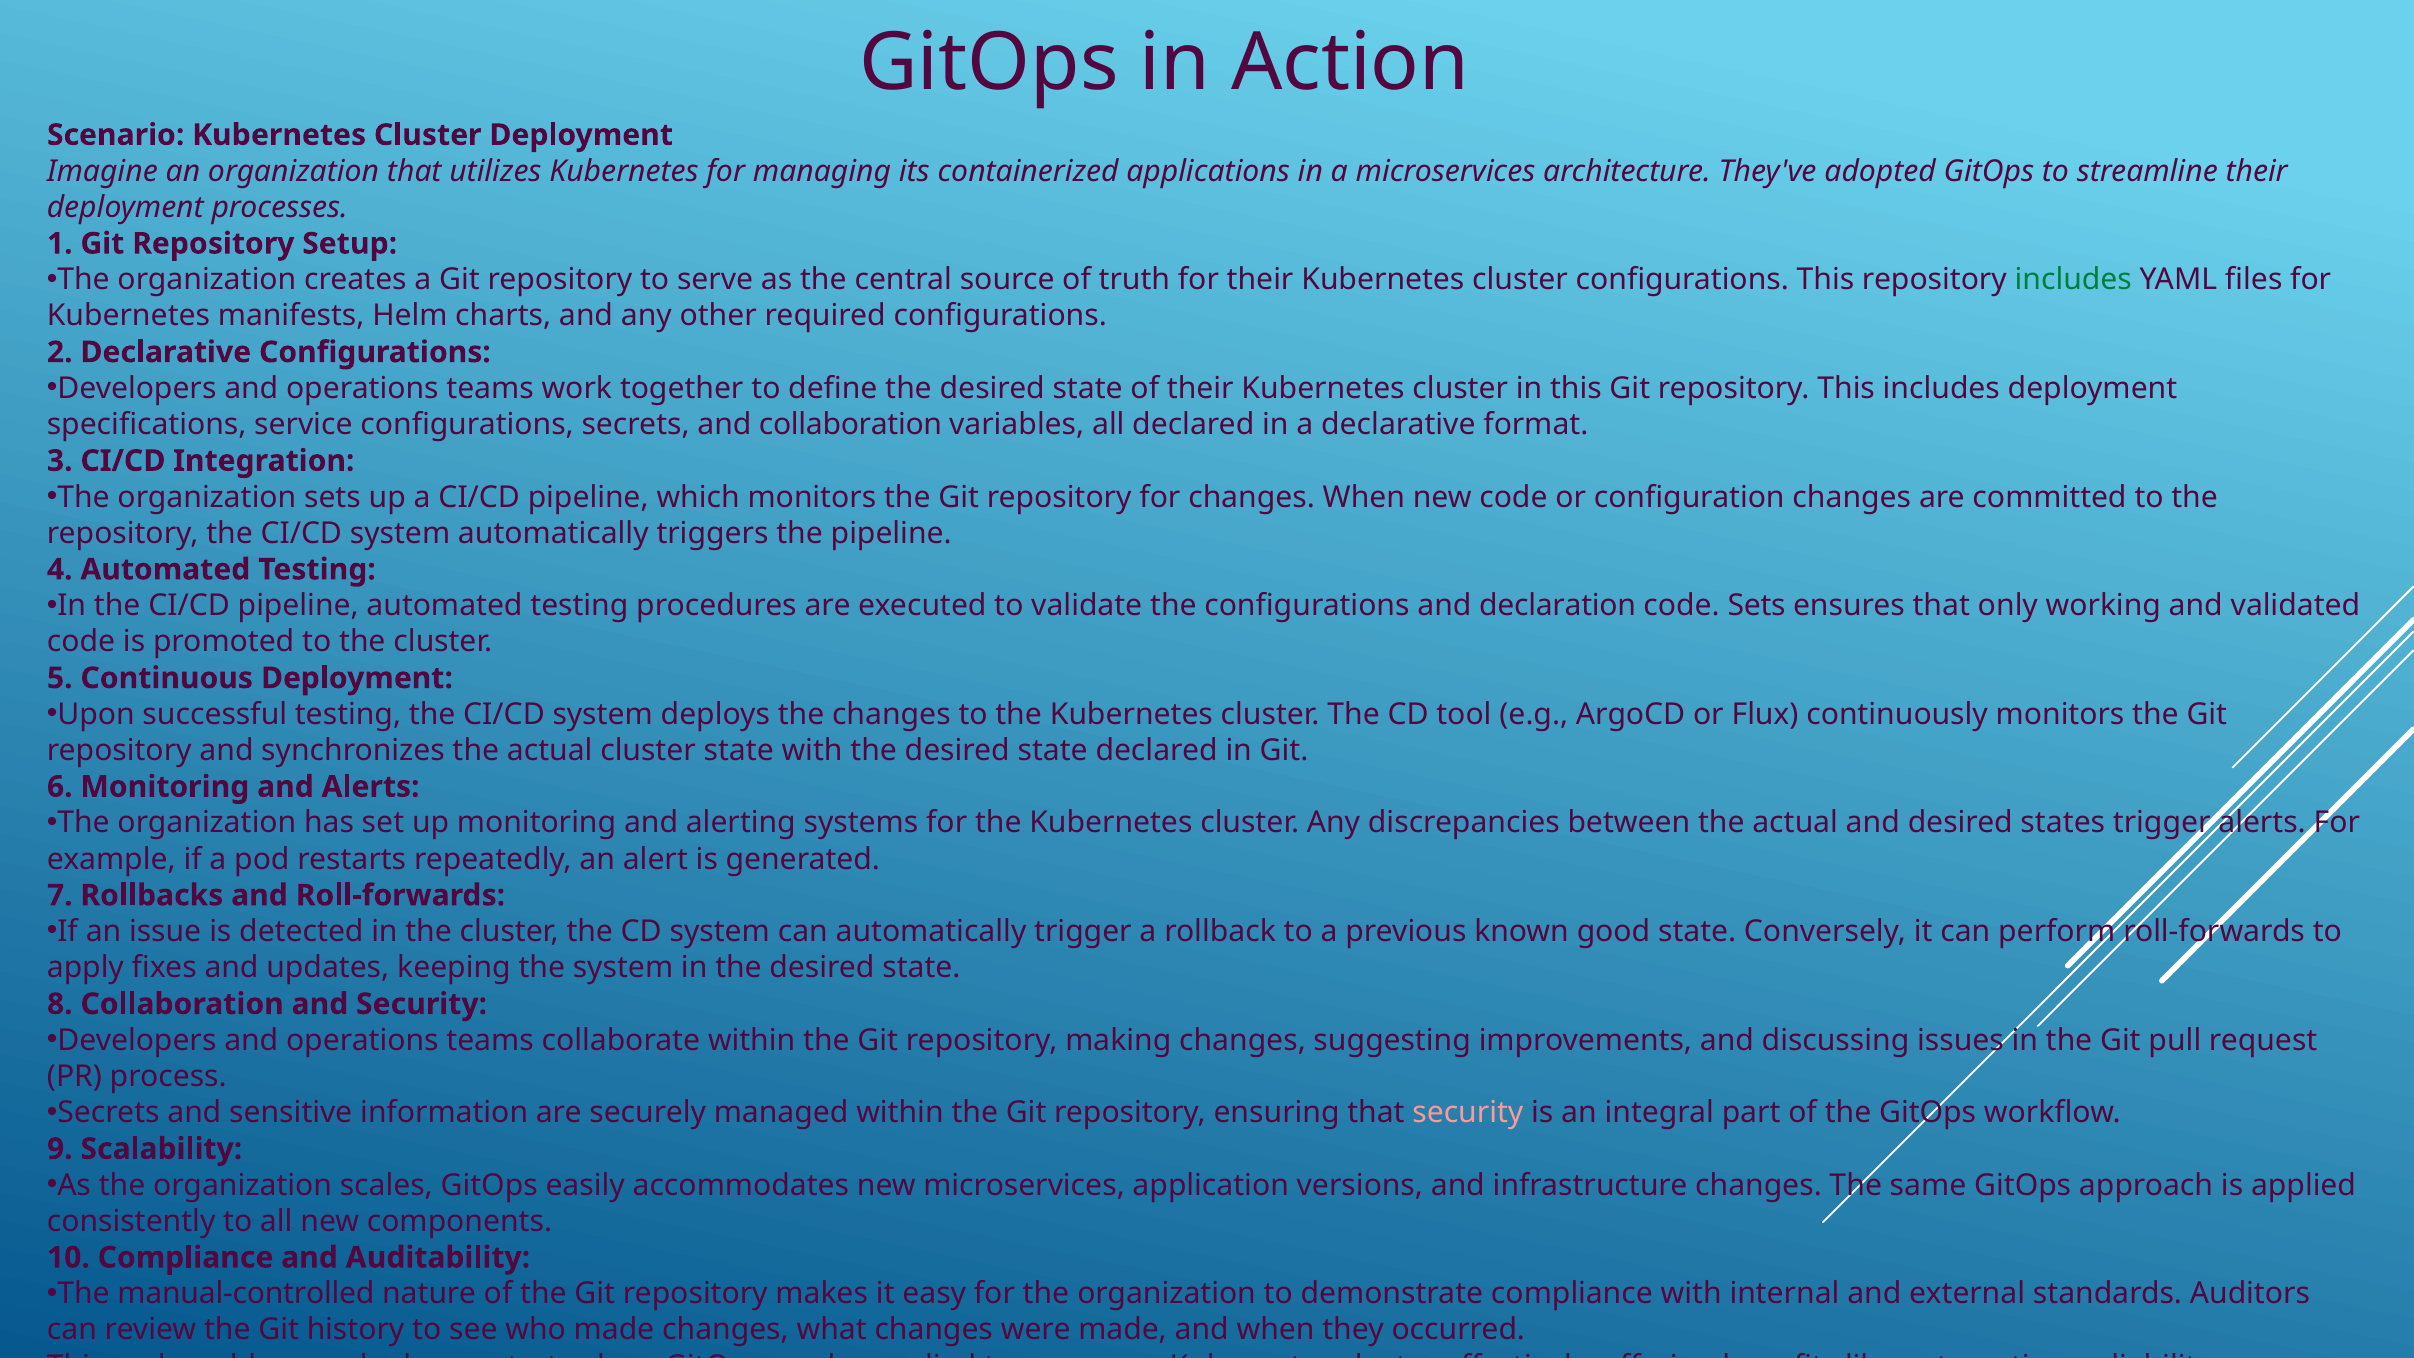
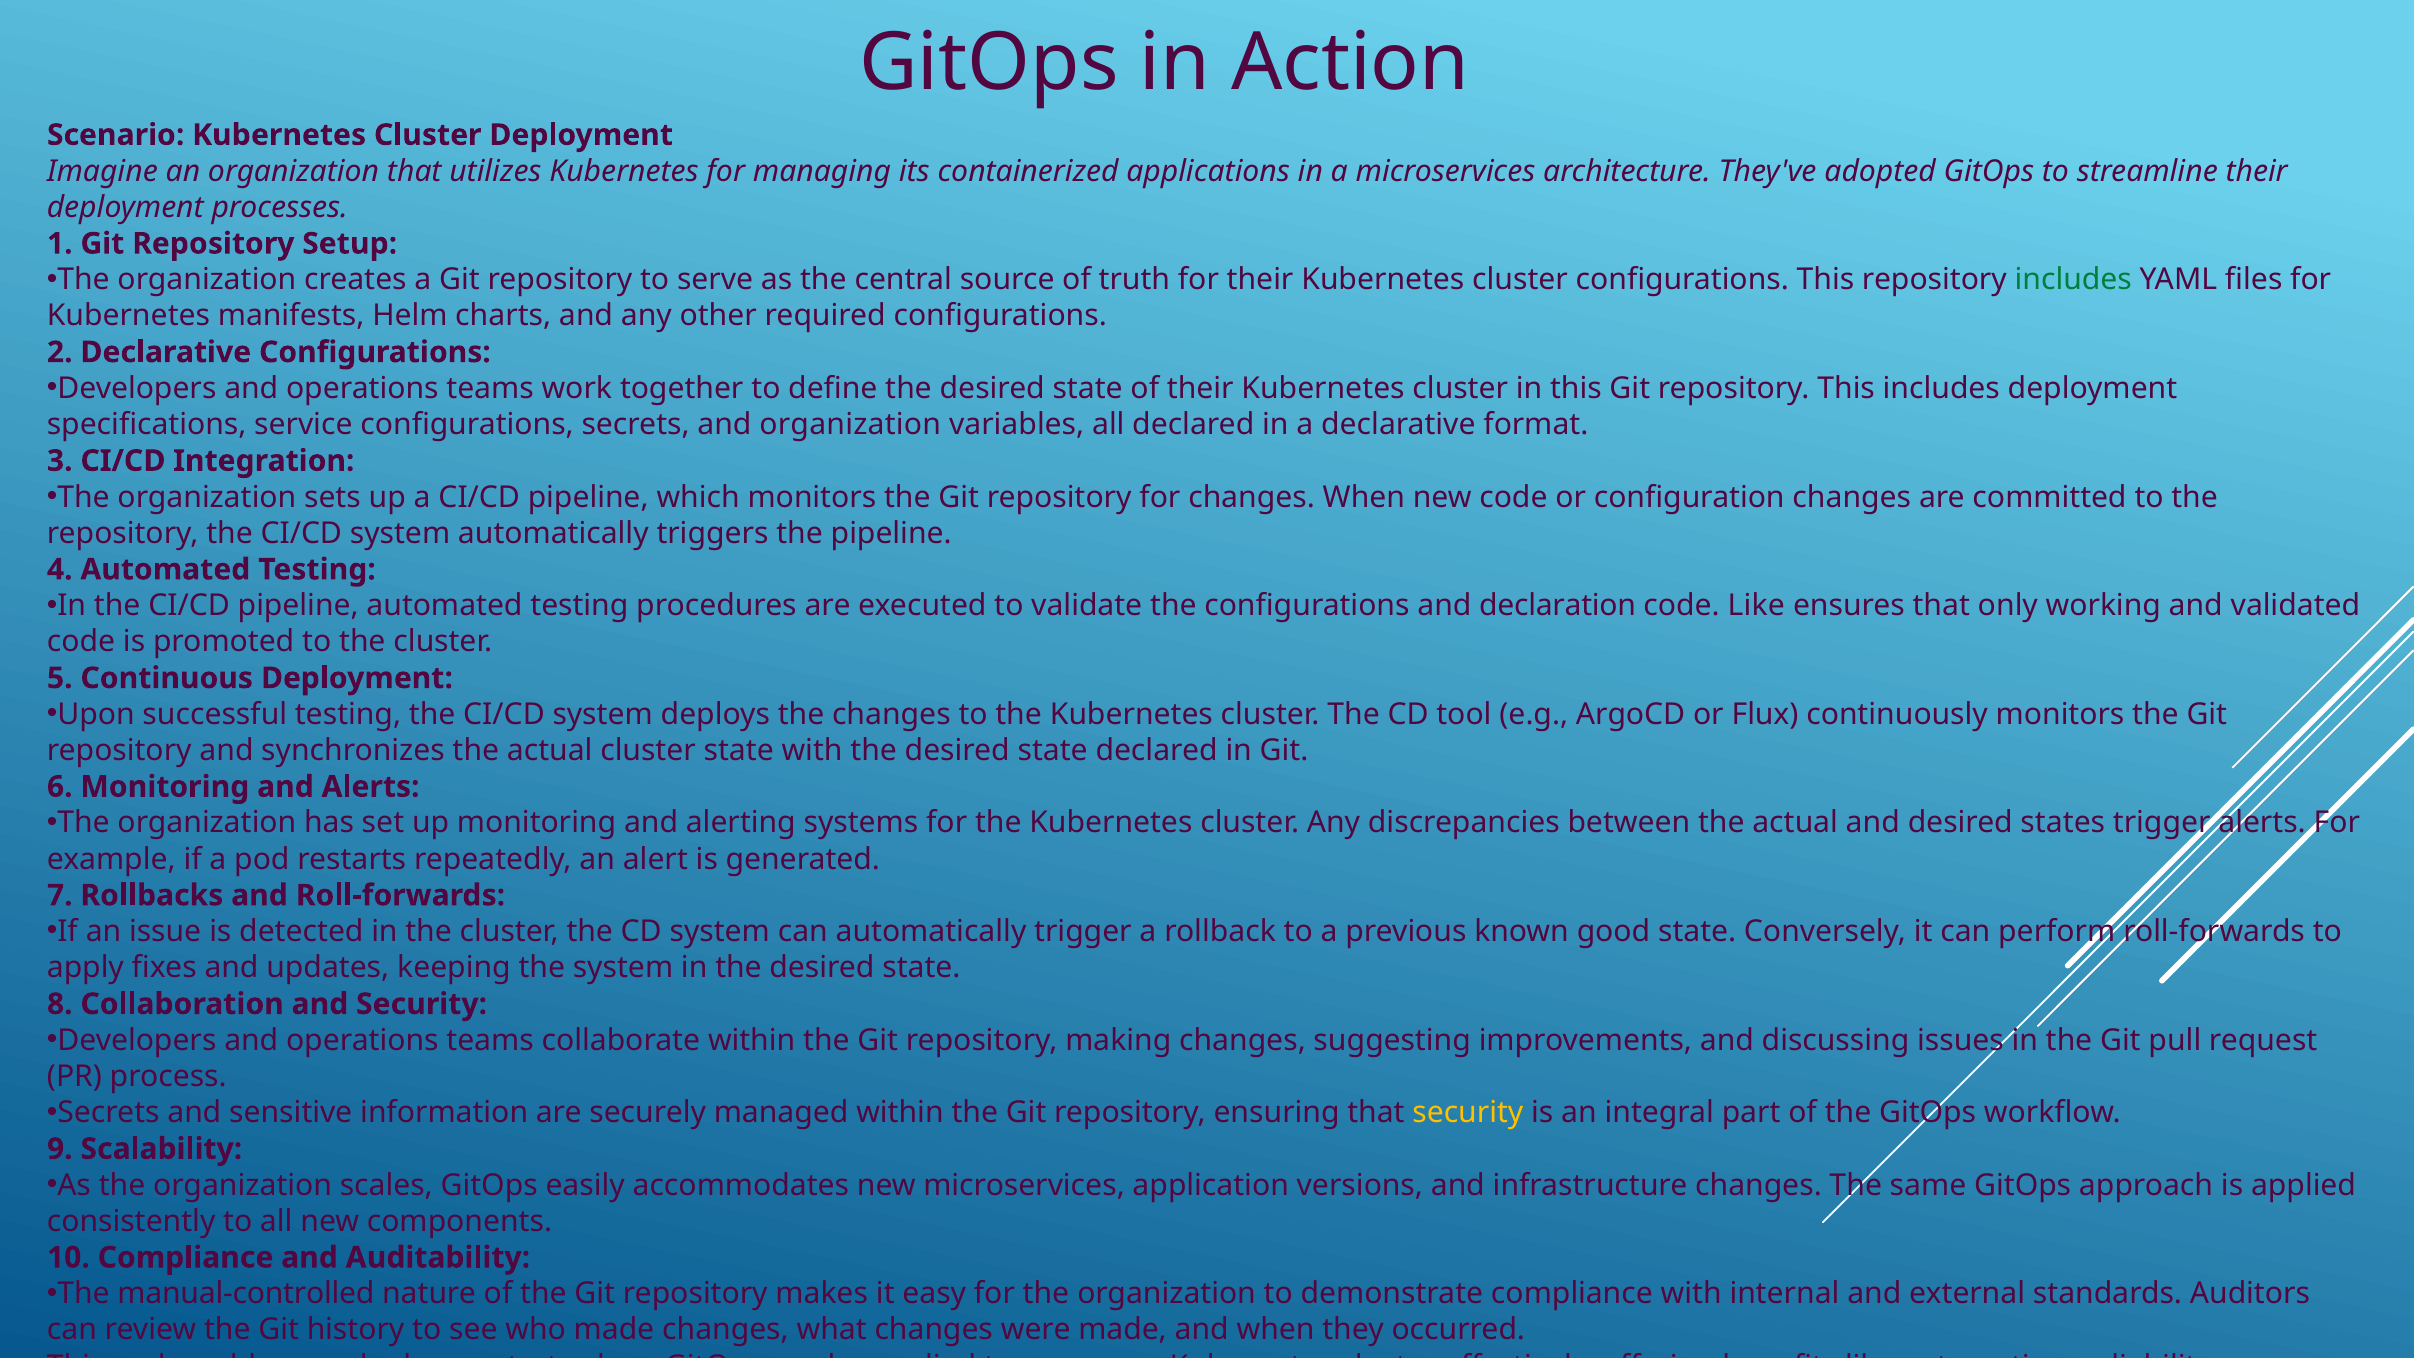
and collaboration: collaboration -> organization (850, 425)
code Sets: Sets -> Like (1756, 606)
security colour: pink -> yellow (1468, 1113)
